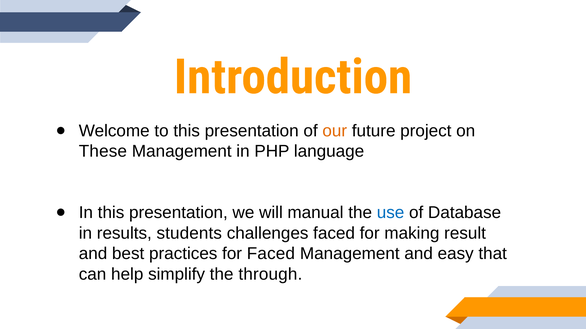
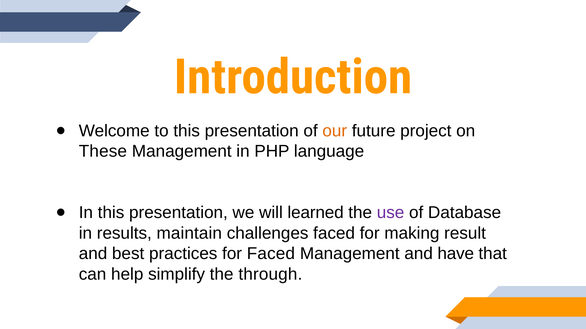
manual: manual -> learned (316, 213)
use colour: blue -> purple (391, 213)
students: students -> maintain (189, 234)
easy: easy -> have (456, 254)
